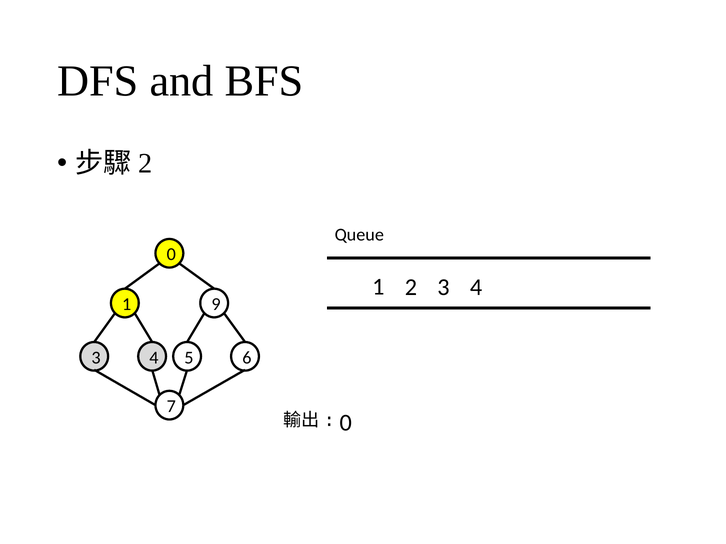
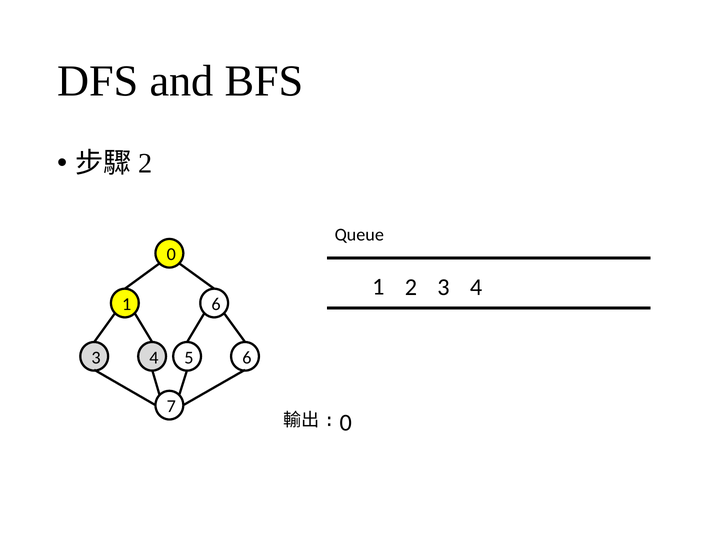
1 9: 9 -> 6 (216, 305)
